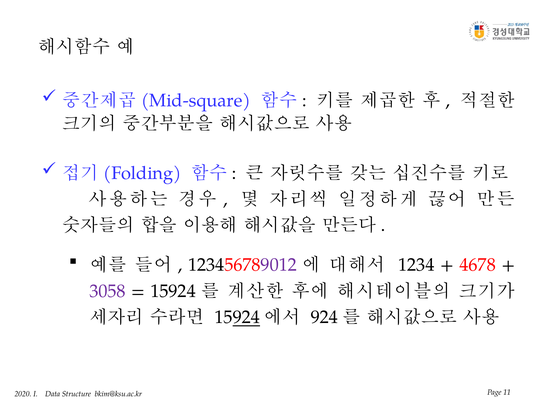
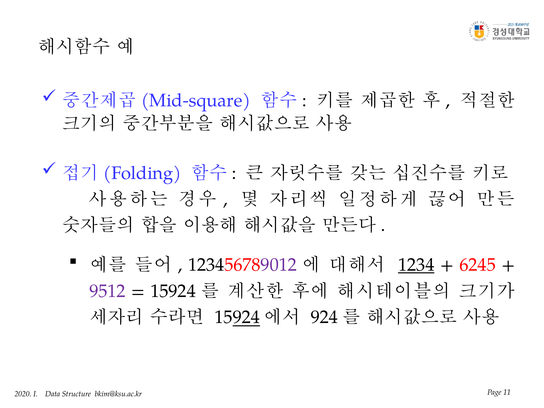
1234 underline: none -> present (416, 265)
4678: 4678 -> 6245 (478, 265)
3058: 3058 -> 9512 (107, 291)
